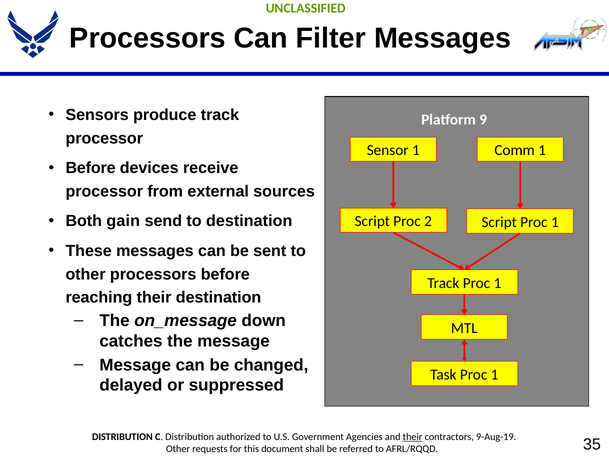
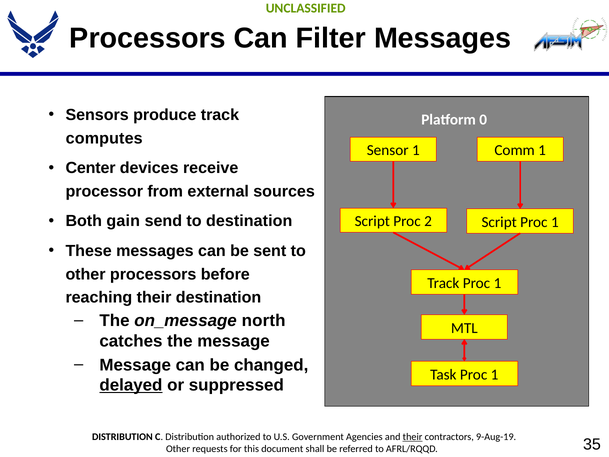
9: 9 -> 0 (483, 120)
processor: processor -> computes (104, 138)
Before: Before -> Center (91, 168)
down: down -> north (264, 321)
delayed underline: none -> present (131, 385)
